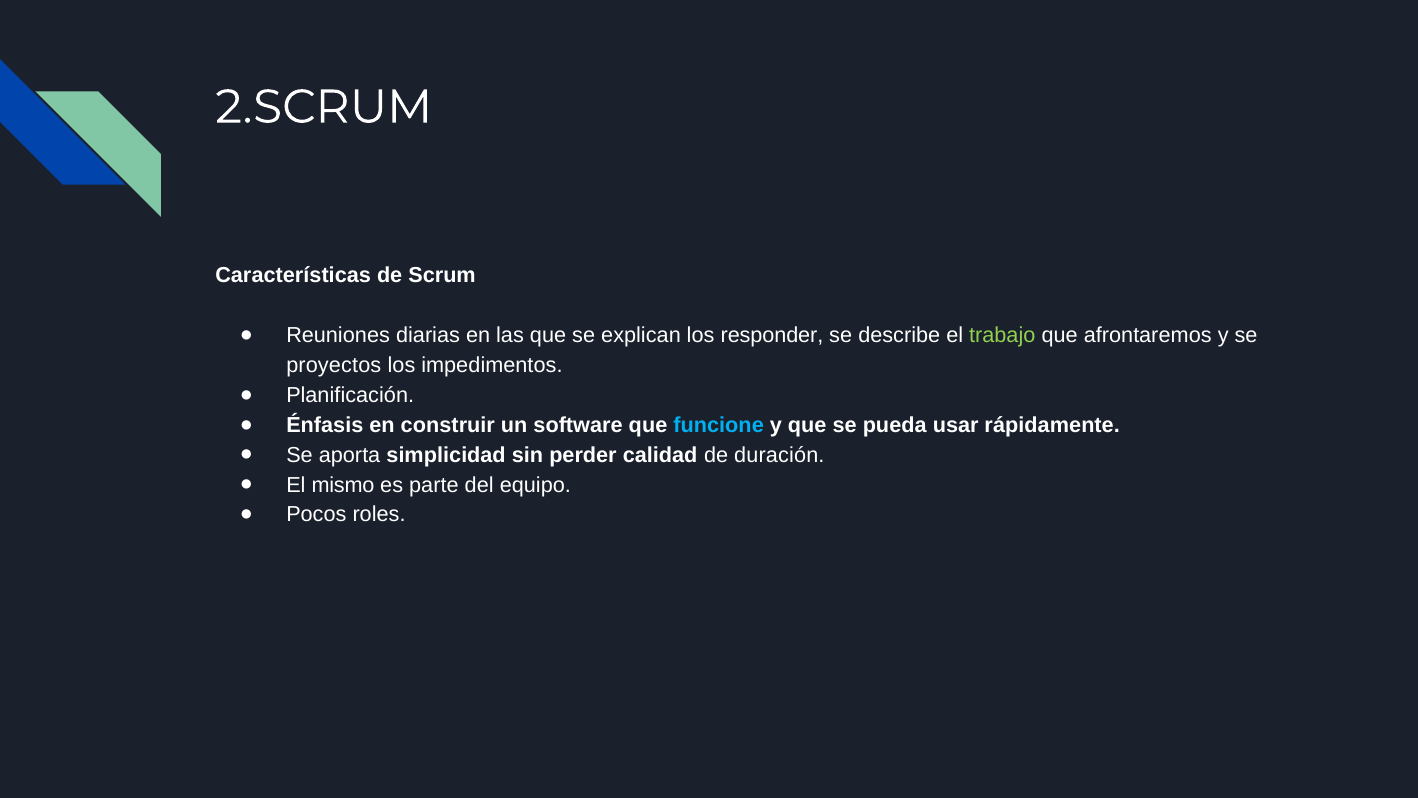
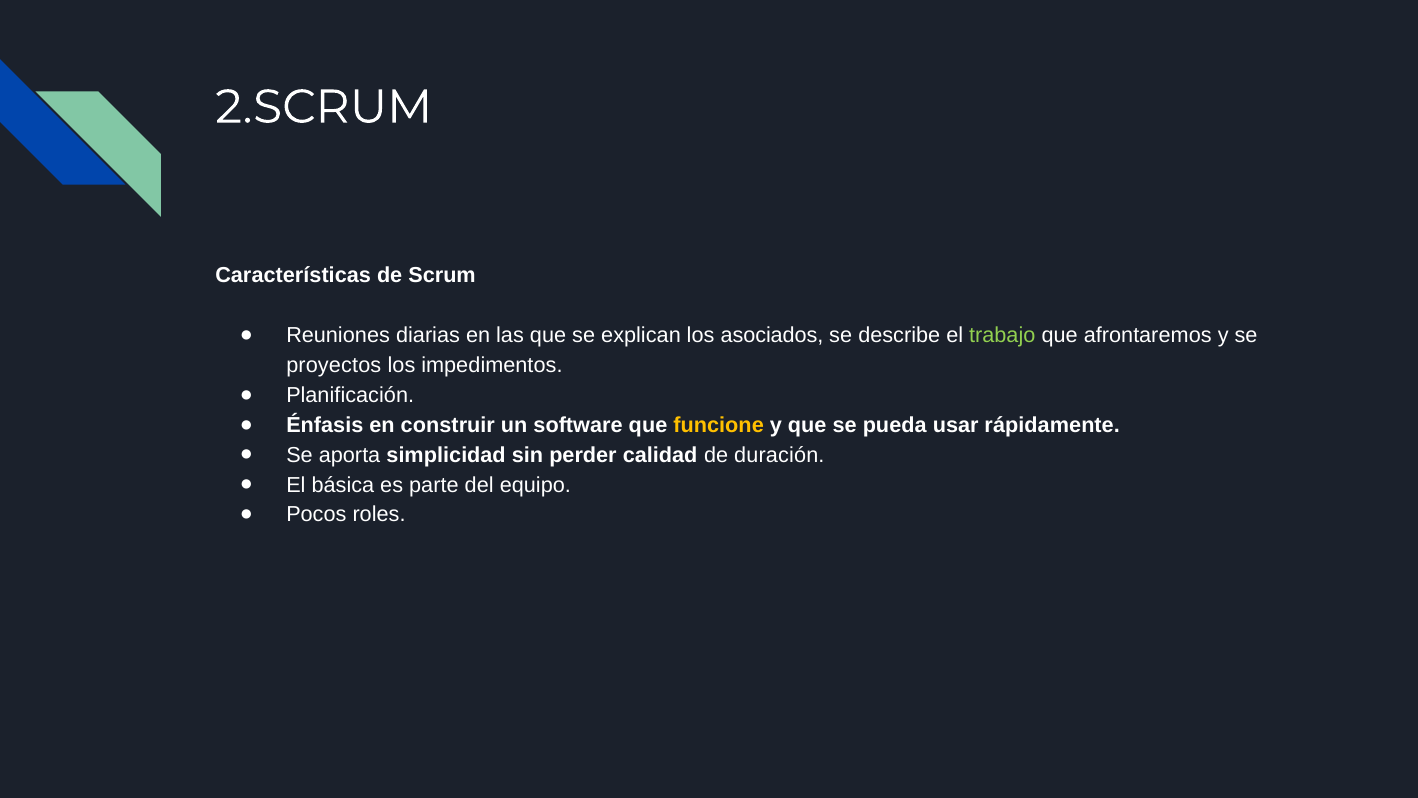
responder: responder -> asociados (772, 335)
funcione colour: light blue -> yellow (719, 425)
mismo: mismo -> básica (343, 485)
